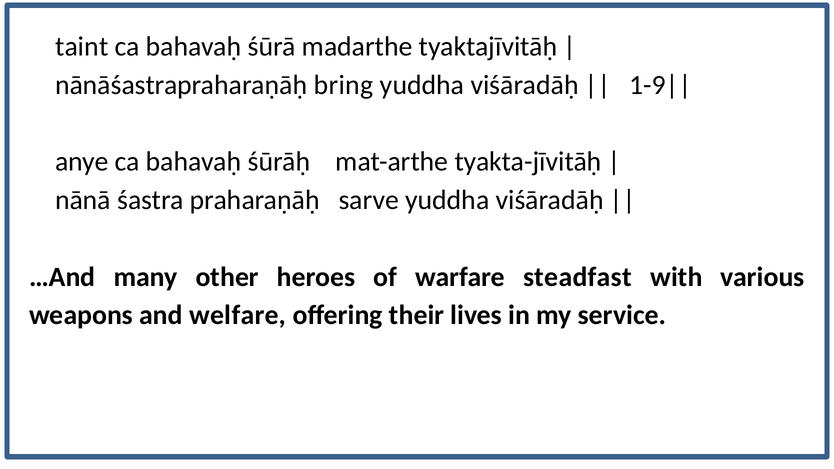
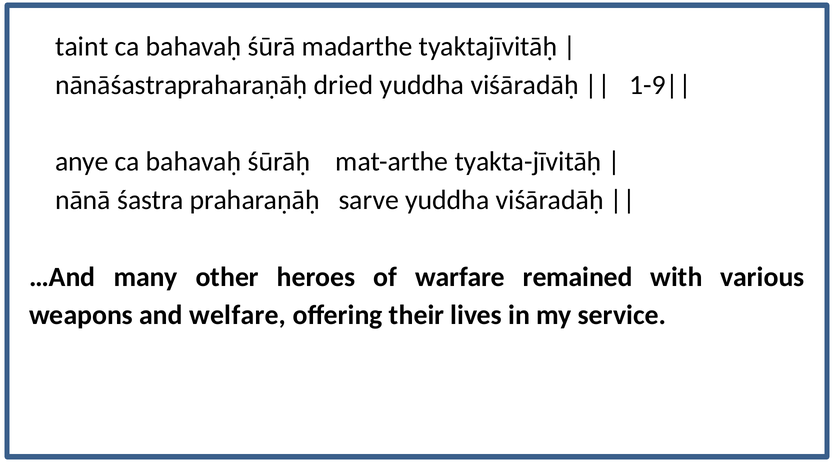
bring: bring -> dried (344, 85)
steadfast: steadfast -> remained (578, 277)
